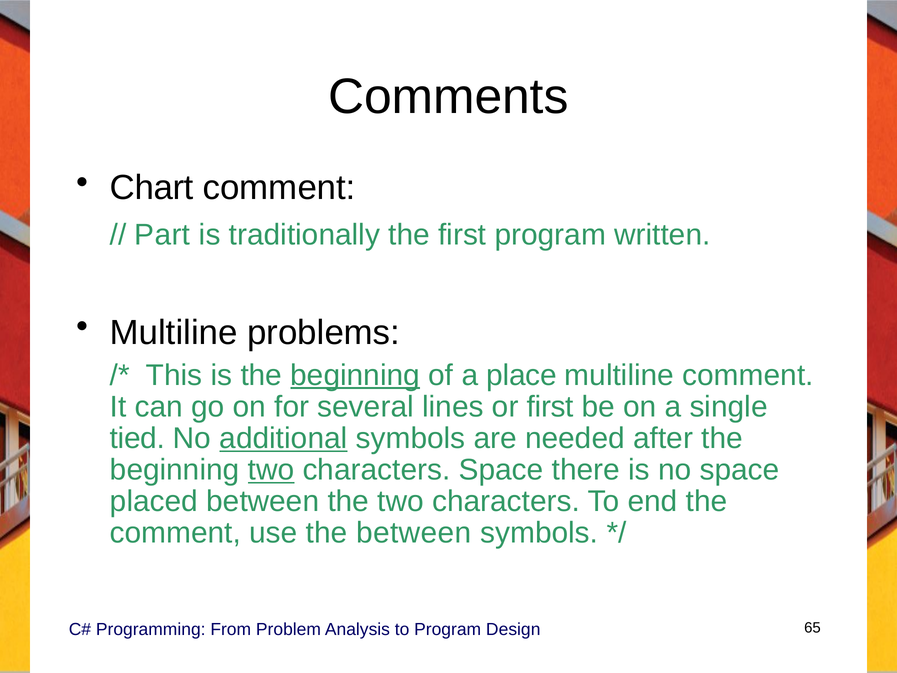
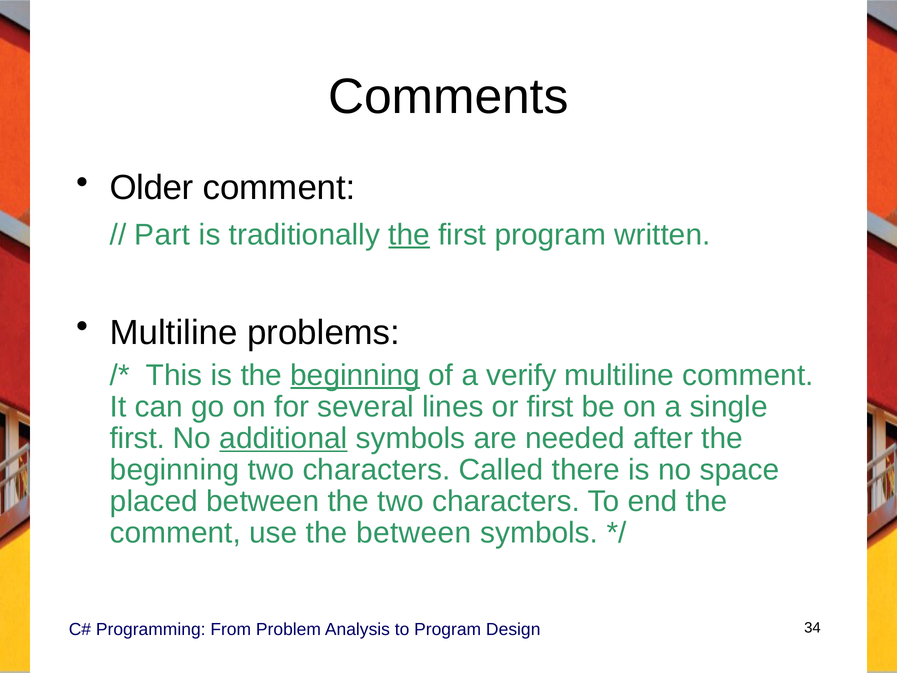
Chart: Chart -> Older (152, 188)
the underline: none -> present (409, 235)
place: place -> verify (521, 375)
tied: tied -> first (137, 438)
two underline: present -> none (271, 470)
characters Space: Space -> Called (501, 470)
65: 65 -> 34 (812, 627)
